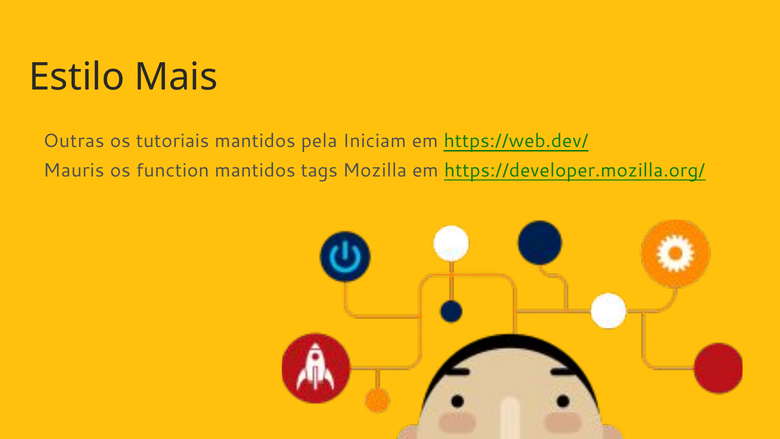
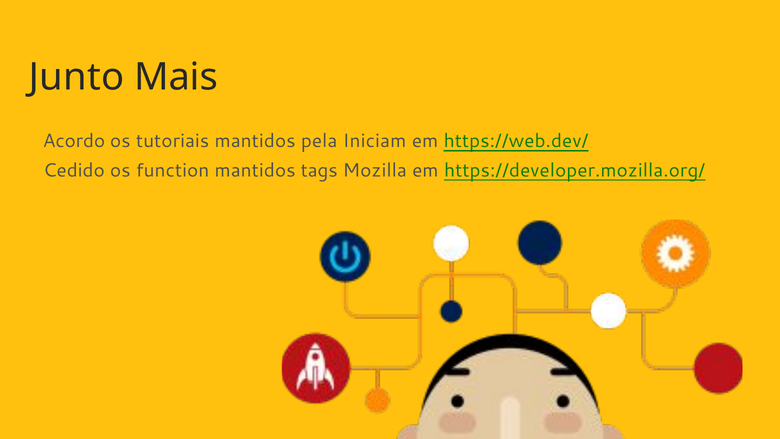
Estilo: Estilo -> Junto (77, 77)
Outras: Outras -> Acordo (74, 141)
Mauris: Mauris -> Cedido (74, 170)
